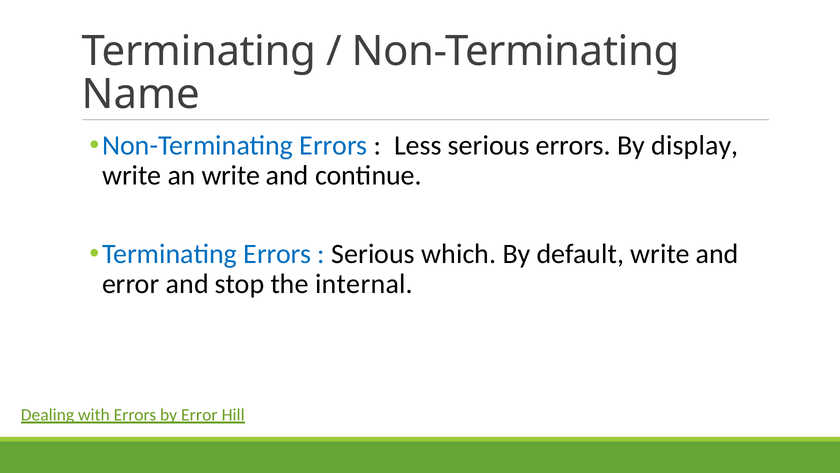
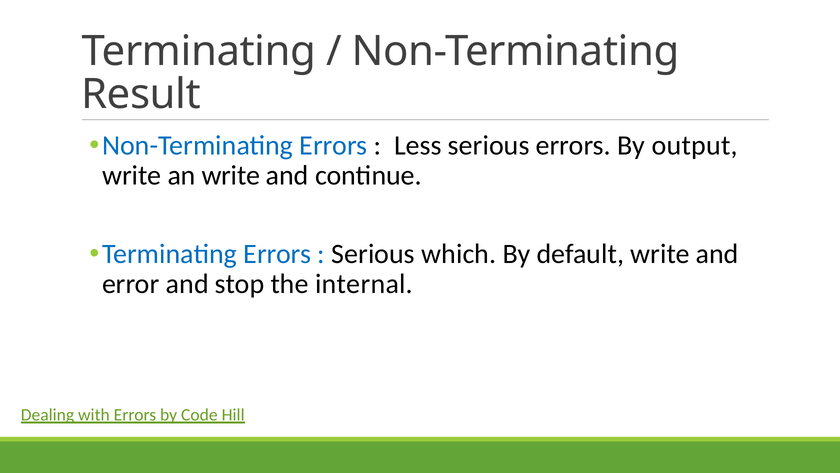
Name: Name -> Result (141, 94)
display: display -> output (695, 145)
by Error: Error -> Code (199, 415)
